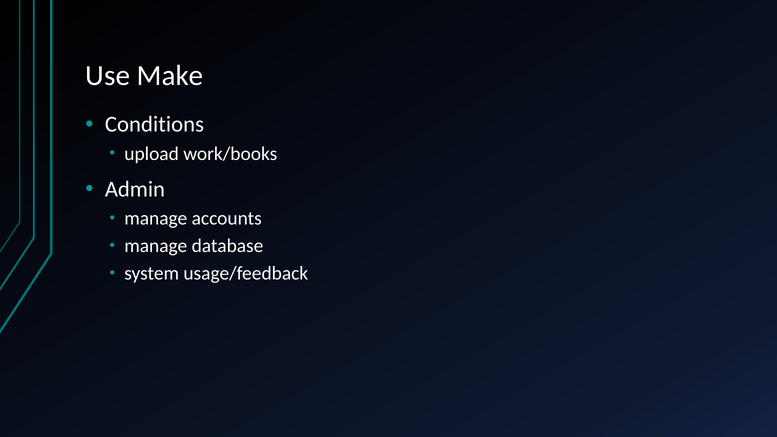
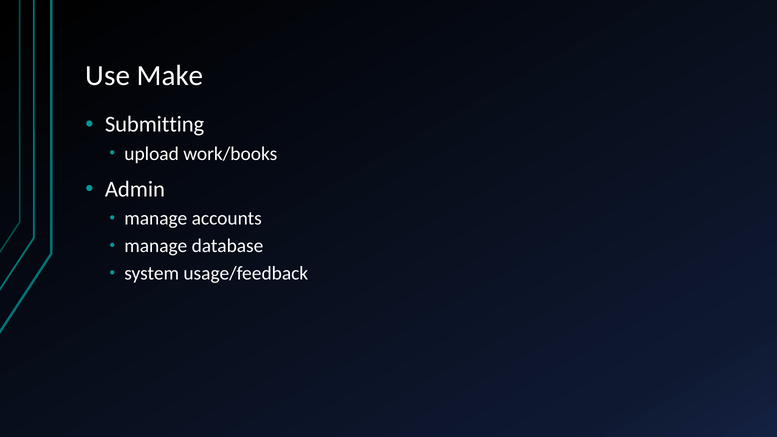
Conditions: Conditions -> Submitting (155, 124)
